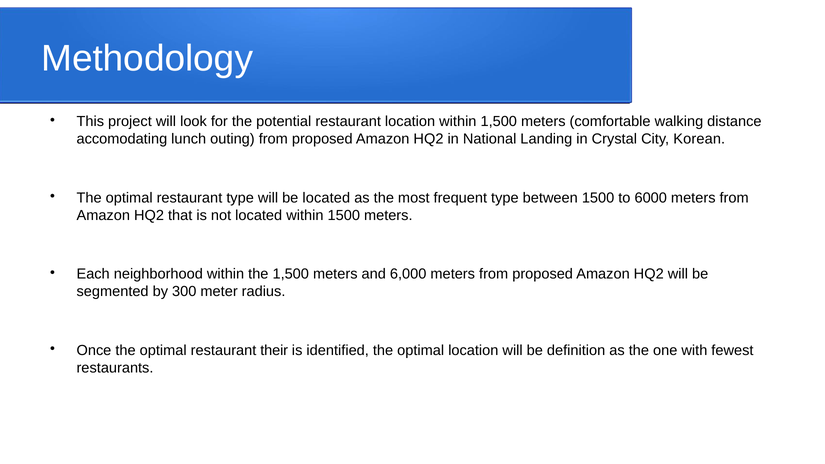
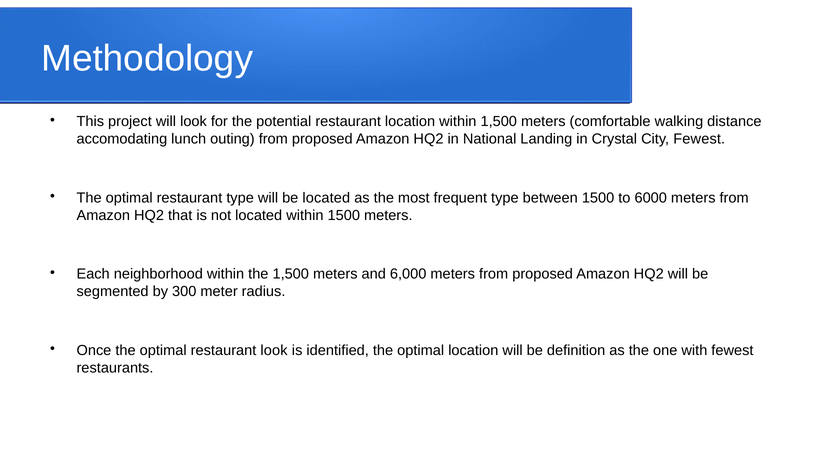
City Korean: Korean -> Fewest (699, 139)
restaurant their: their -> look (274, 351)
